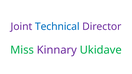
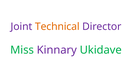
Technical colour: blue -> orange (57, 27)
